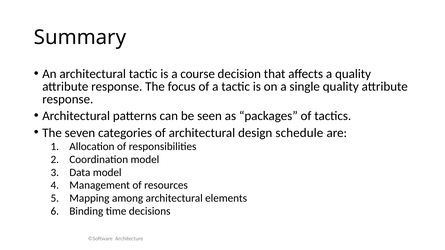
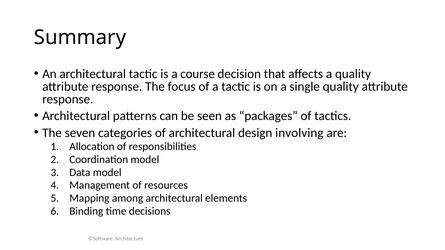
schedule: schedule -> involving (299, 133)
